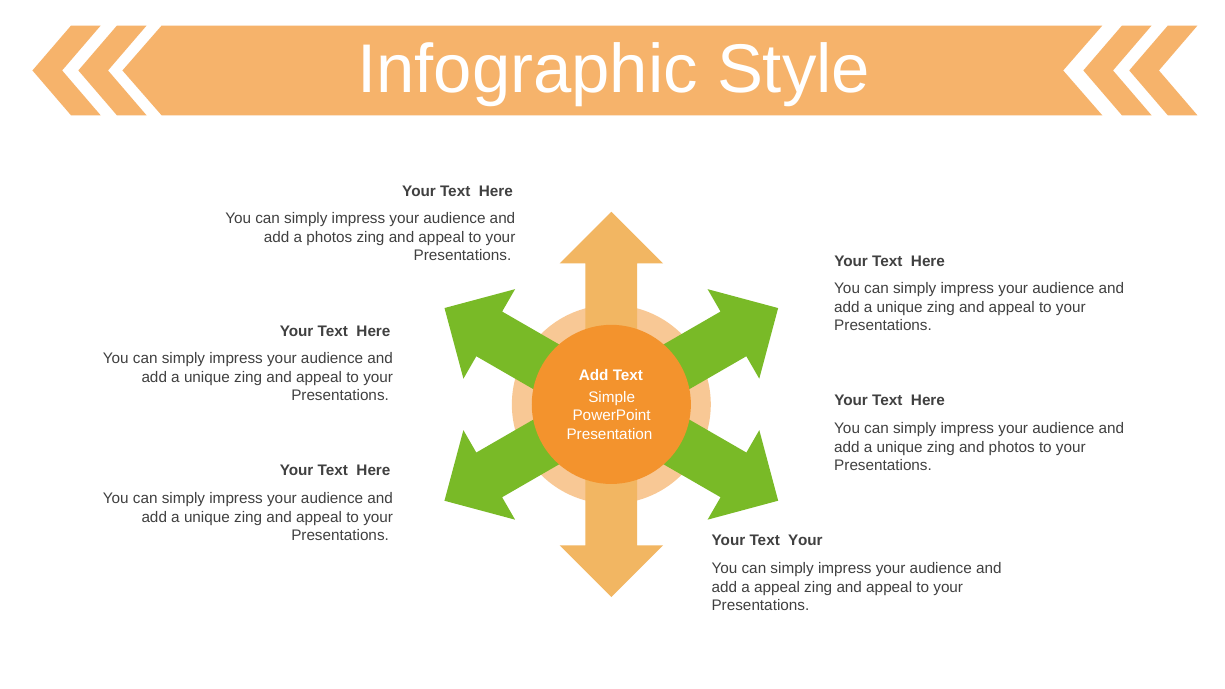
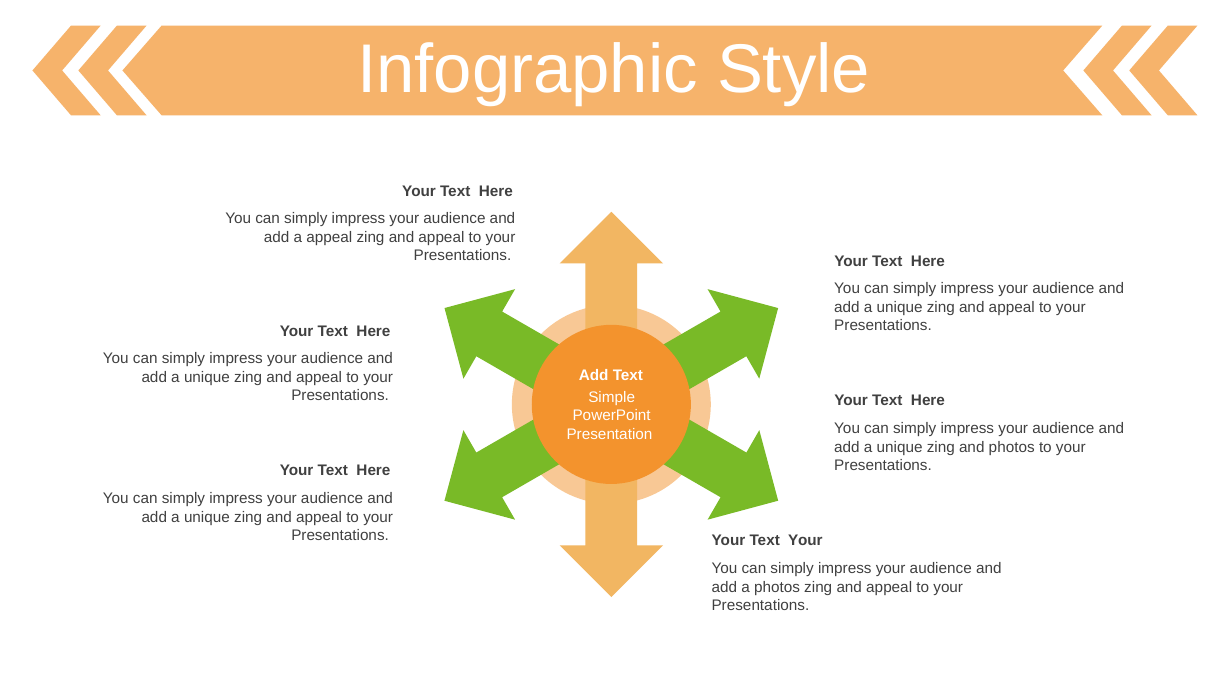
a photos: photos -> appeal (329, 237)
a appeal: appeal -> photos (777, 587)
